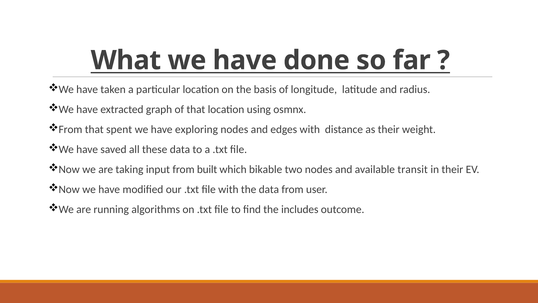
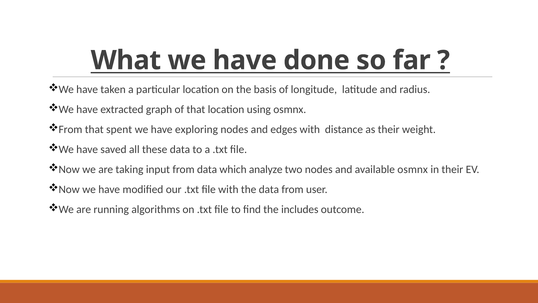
from built: built -> data (207, 169)
bikable: bikable -> analyze (266, 169)
available transit: transit -> osmnx (413, 169)
